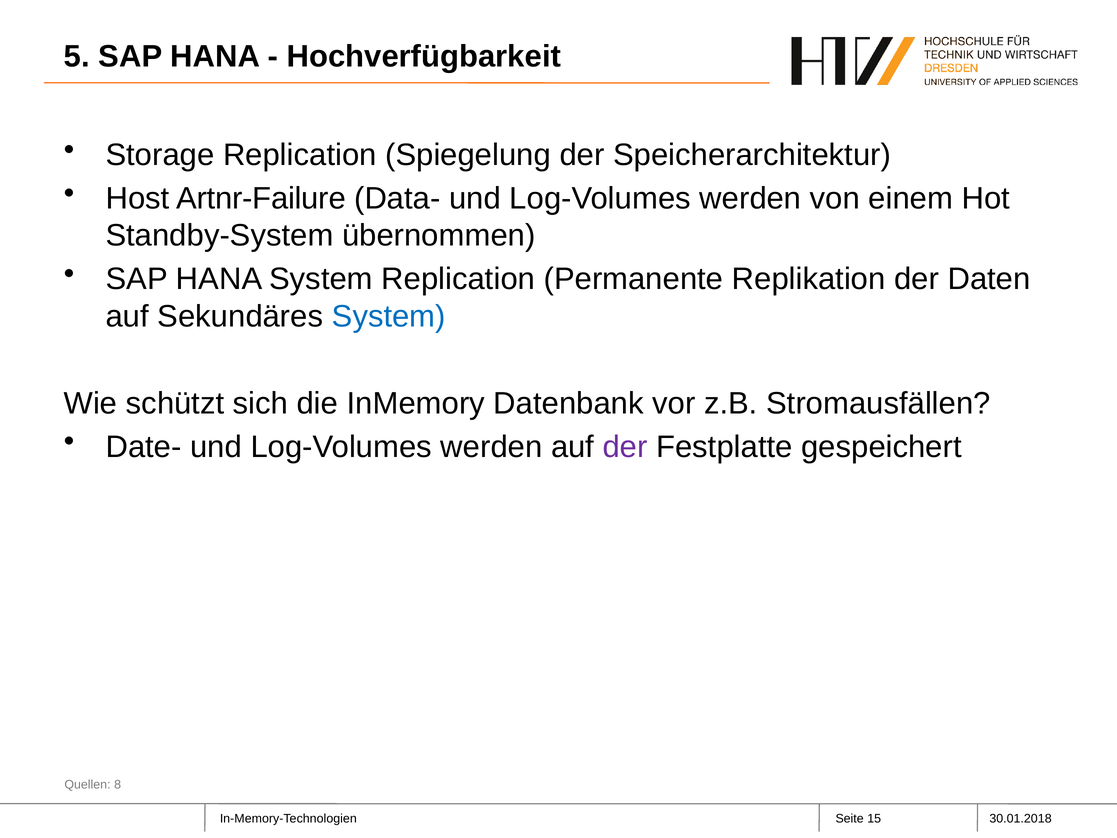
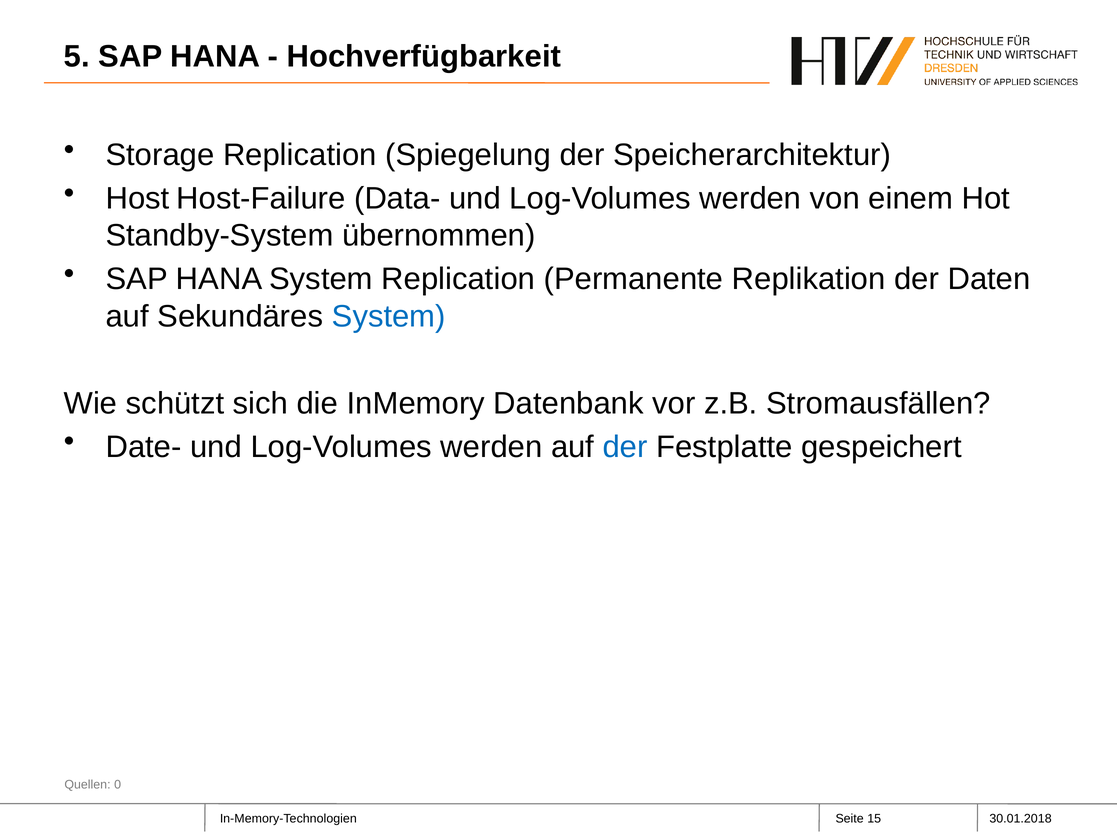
Artnr-Failure: Artnr-Failure -> Host-Failure (261, 198)
der colour: purple -> blue (625, 447)
8: 8 -> 0 (118, 784)
